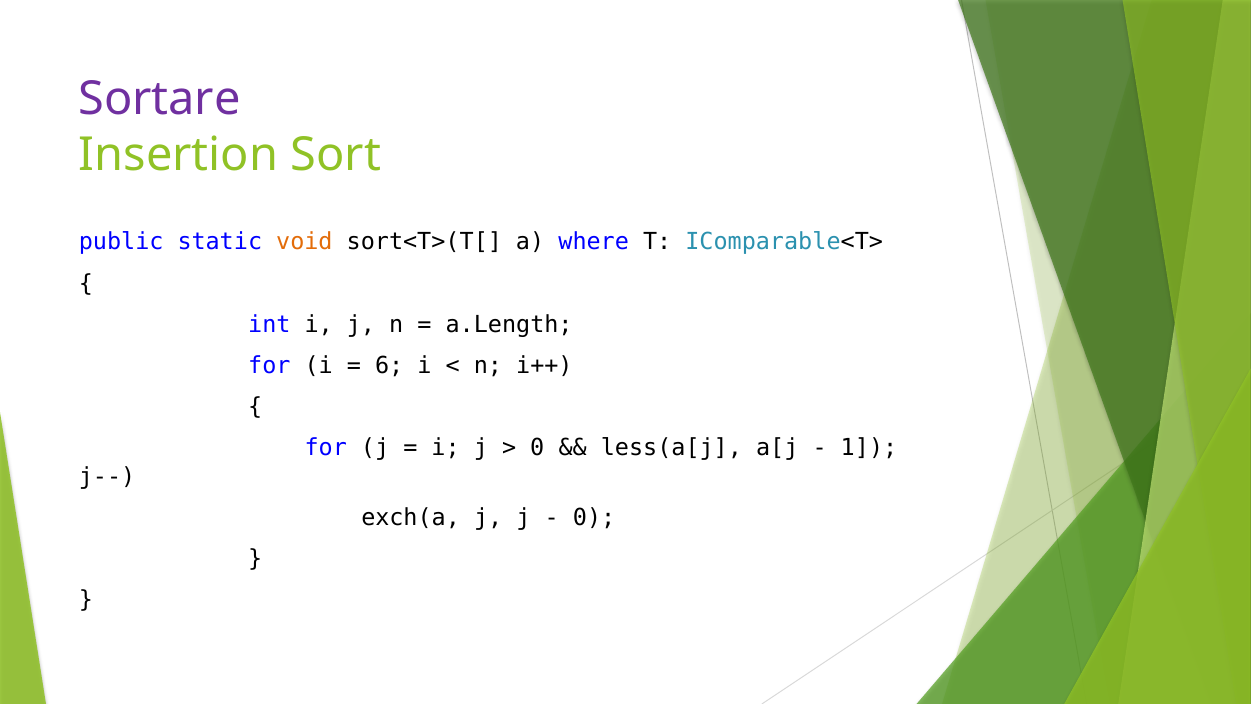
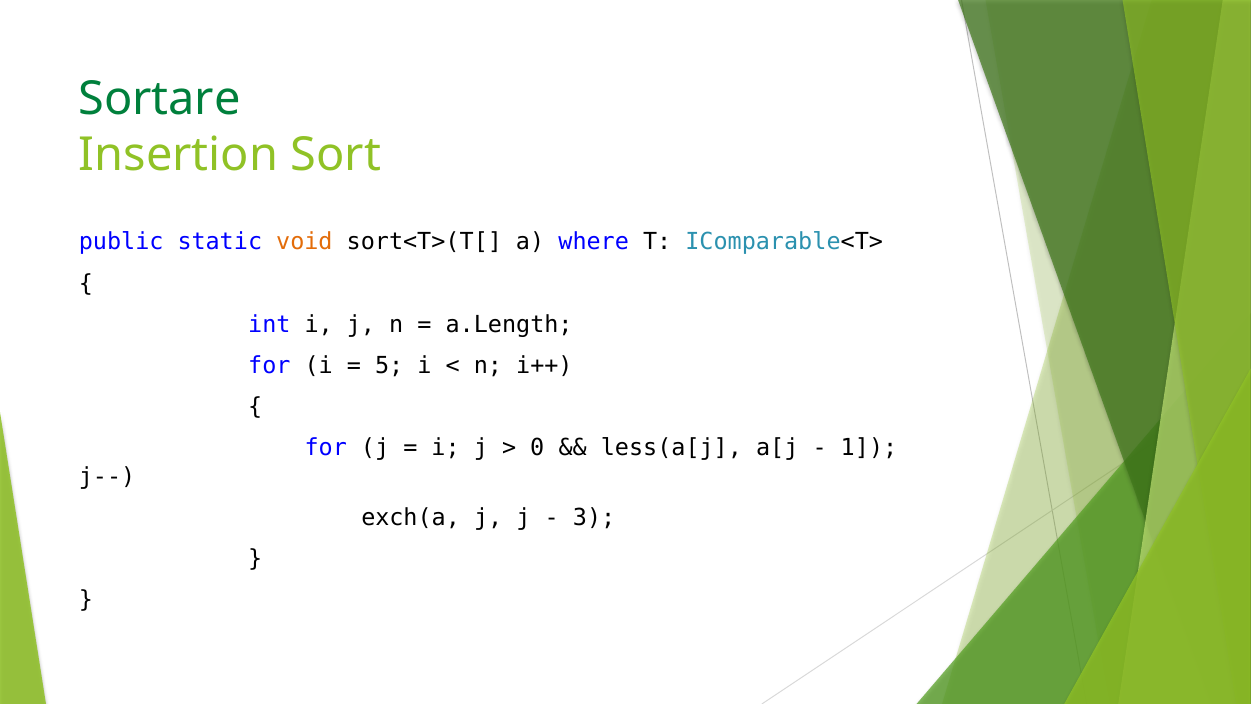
Sortare colour: purple -> green (160, 99)
6: 6 -> 5 (389, 366)
0: 0 -> 3 (594, 517)
